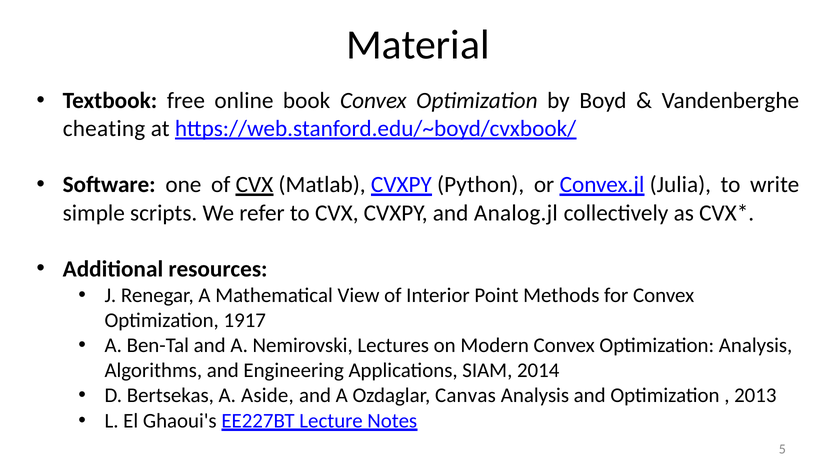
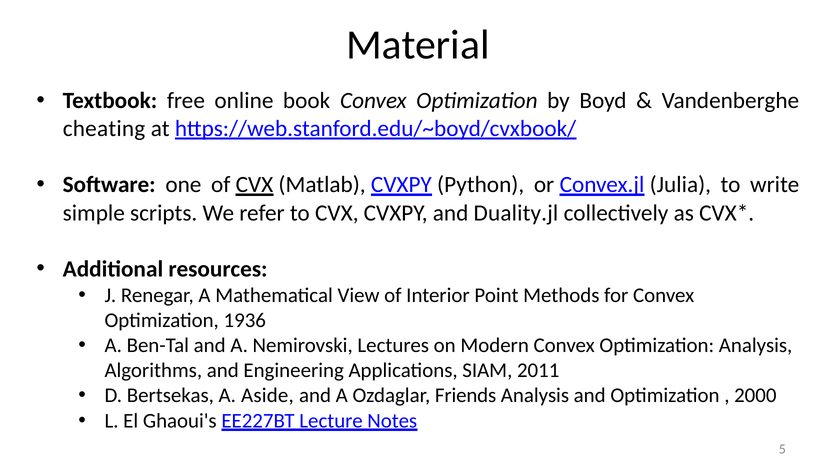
Analog.jl: Analog.jl -> Duality.jl (516, 213)
1917: 1917 -> 1936 (245, 321)
2014: 2014 -> 2011 (538, 371)
Canvas: Canvas -> Friends (466, 396)
2013: 2013 -> 2000 (755, 396)
